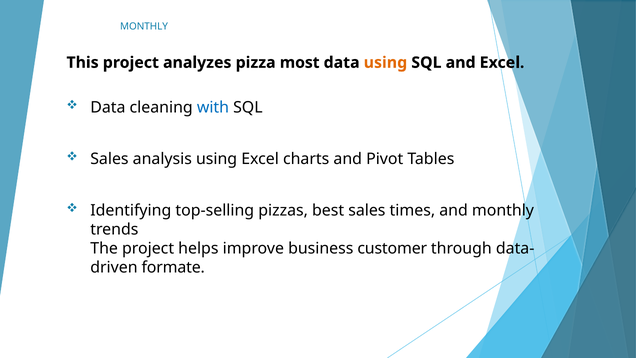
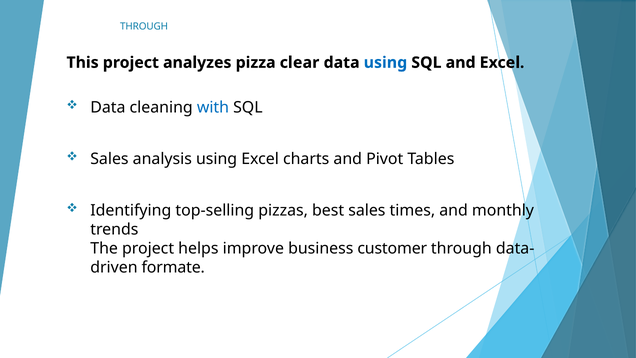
MONTHLY: MONTHLY -> THROUGH (144, 27)
most: most -> clear (300, 63)
using colour: orange -> blue (385, 63)
